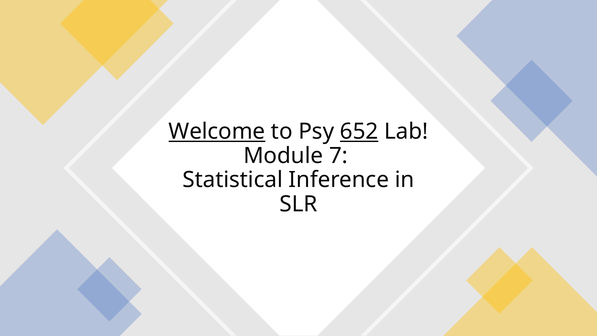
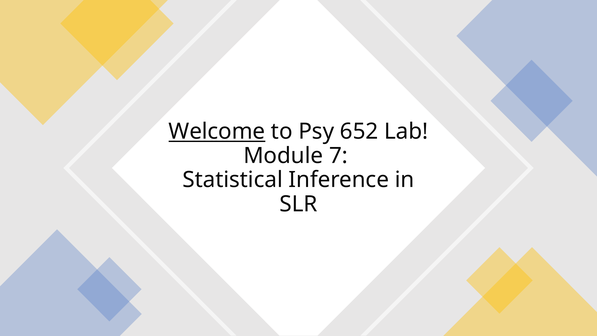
652 underline: present -> none (359, 131)
